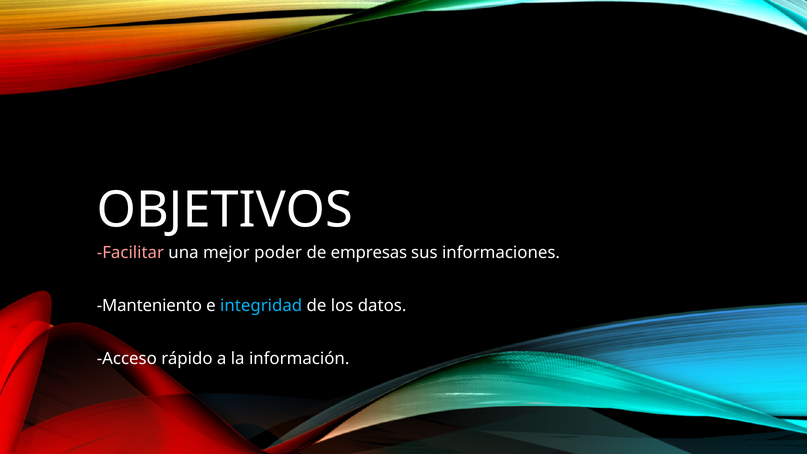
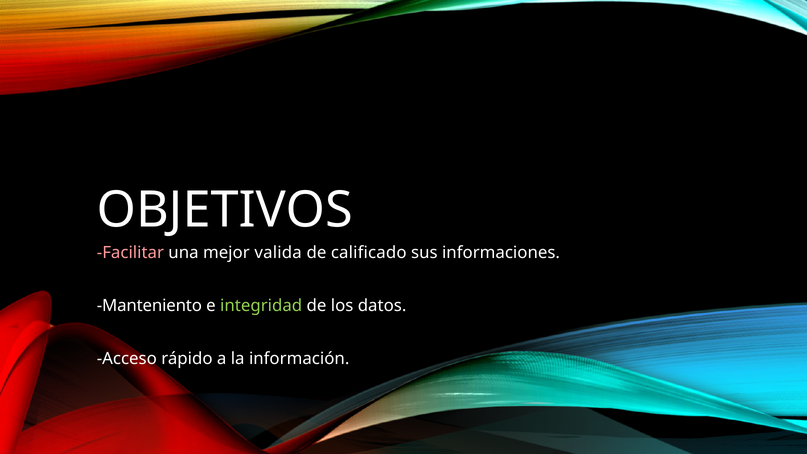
poder: poder -> valida (278, 252)
empresas: empresas -> calificado (369, 252)
integridad colour: light blue -> light green (261, 306)
